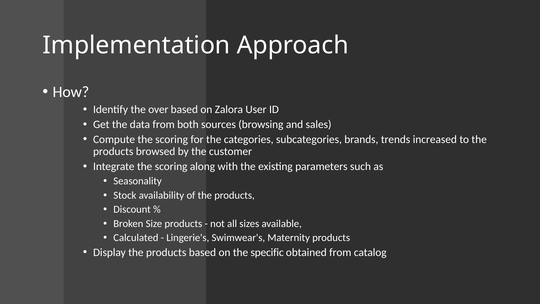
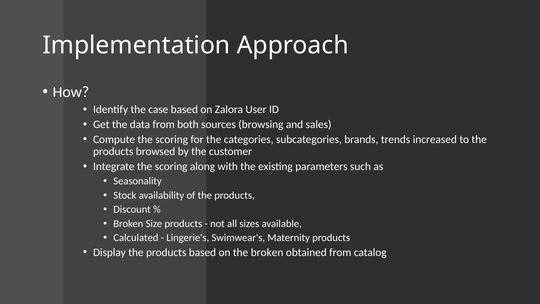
over: over -> case (158, 109)
the specific: specific -> broken (267, 252)
